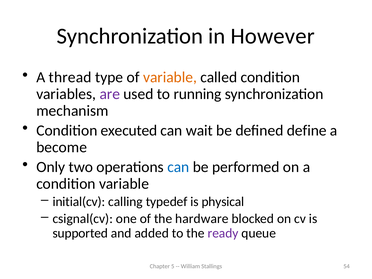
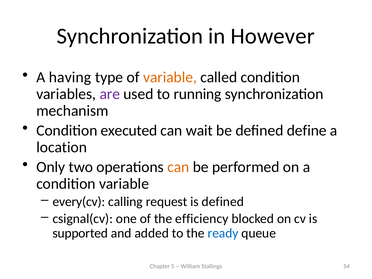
thread: thread -> having (70, 77)
become: become -> location (62, 147)
can colour: blue -> orange (178, 167)
initial(cv: initial(cv -> every(cv (79, 202)
typedef: typedef -> request (167, 202)
is physical: physical -> defined (223, 202)
hardware: hardware -> efficiency (202, 219)
ready colour: purple -> blue (223, 233)
